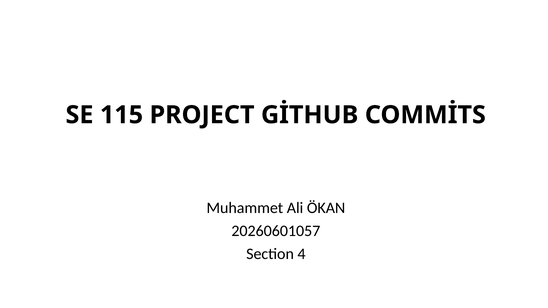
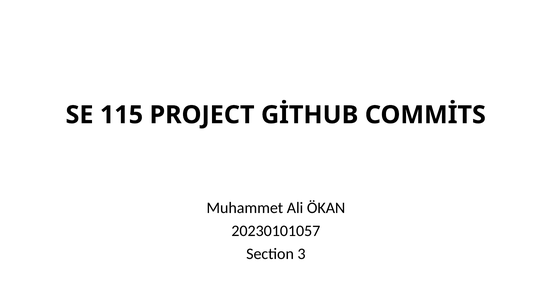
20260601057: 20260601057 -> 20230101057 (276, 231)
4: 4 -> 3 (302, 254)
